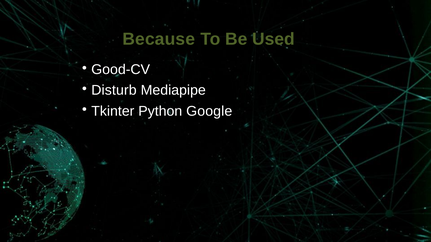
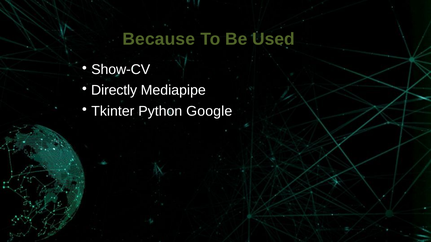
Good-CV: Good-CV -> Show-CV (121, 70)
Disturb: Disturb -> Directly (114, 90)
